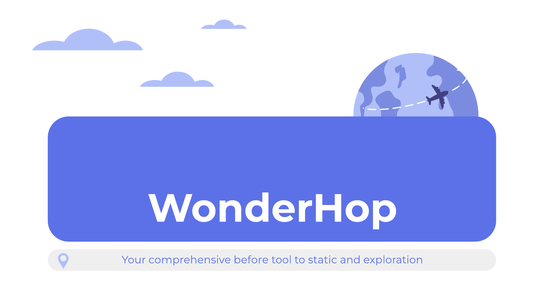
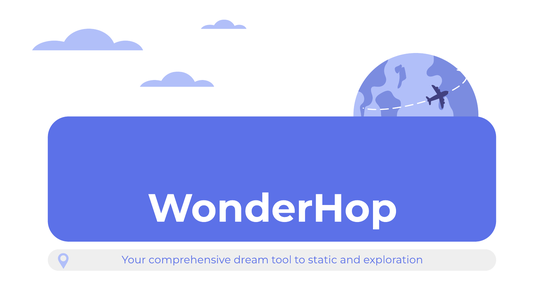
before: before -> dream (251, 259)
